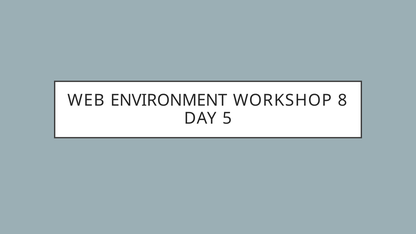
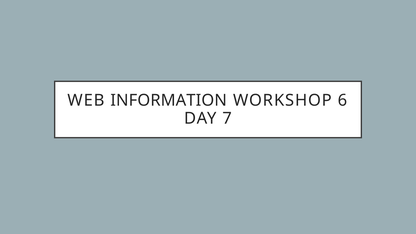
ENVIRONMENT: ENVIRONMENT -> INFORMATION (169, 101)
8: 8 -> 6 (343, 101)
5: 5 -> 7 (227, 118)
